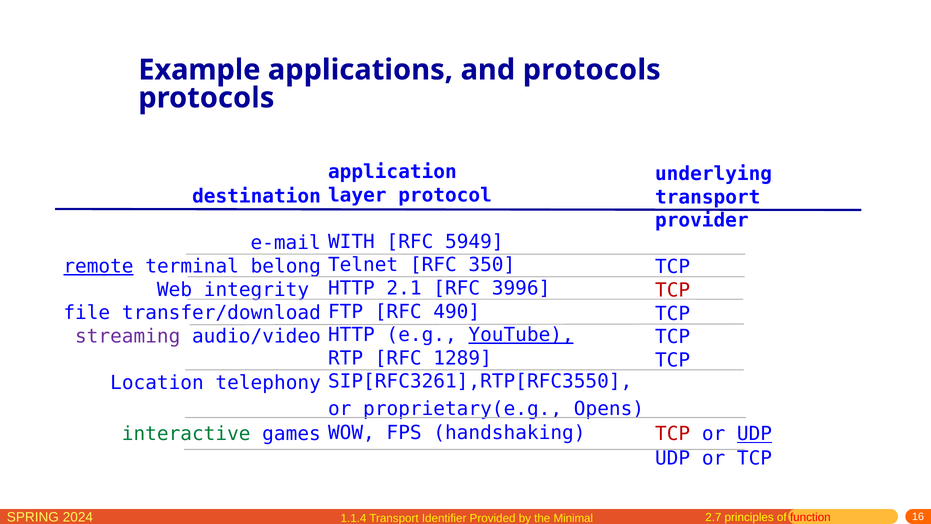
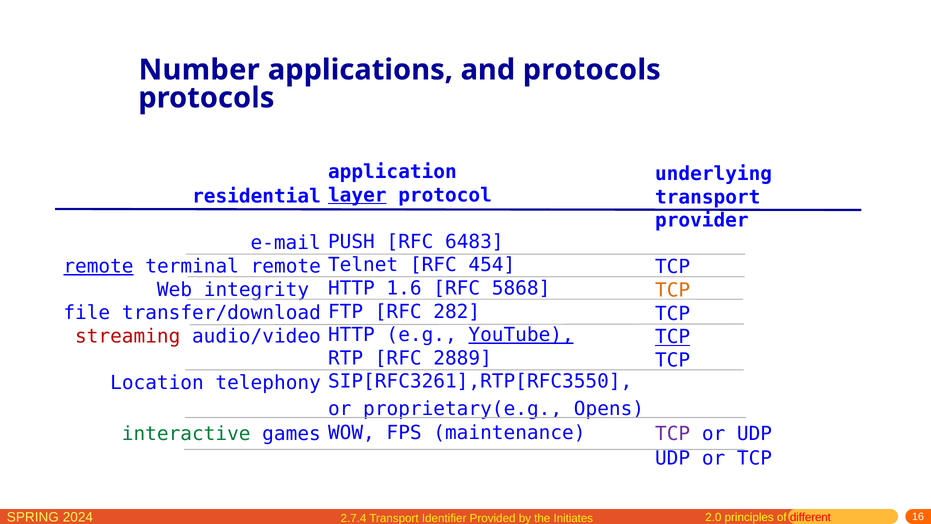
Example: Example -> Number (199, 70)
layer underline: none -> present (357, 195)
destination: destination -> residential (256, 196)
WITH: WITH -> PUSH (351, 242)
5949: 5949 -> 6483 (474, 242)
350: 350 -> 454 (492, 265)
terminal belong: belong -> remote (286, 266)
2.1: 2.1 -> 1.6 (404, 288)
3996: 3996 -> 5868 (521, 288)
TCP colour: red -> orange (673, 290)
490: 490 -> 282 (457, 311)
streaming colour: purple -> red (128, 336)
TCP underline: none -> present (673, 337)
1289: 1289 -> 2889 (463, 358)
handshaking: handshaking -> maintenance (509, 433)
TCP colour: red -> purple (673, 434)
UDP underline: present -> none (754, 434)
2.7: 2.7 -> 2.0 (713, 517)
function: function -> different (810, 517)
1.1.4: 1.1.4 -> 2.7.4 (353, 518)
Minimal: Minimal -> Initiates (573, 518)
